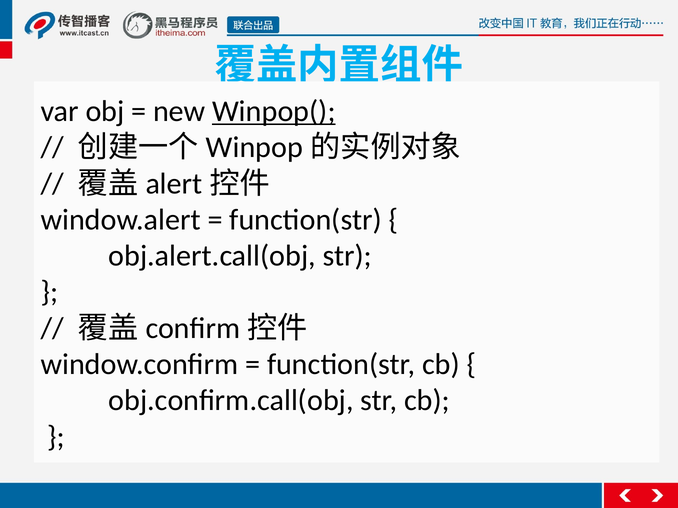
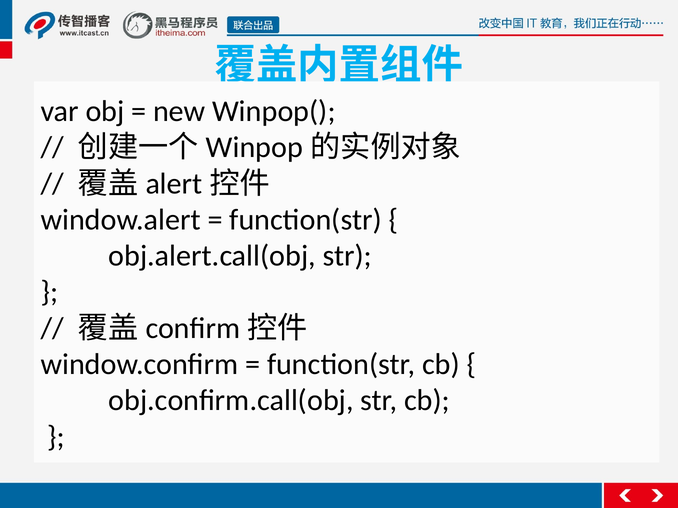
Winpop( underline: present -> none (274, 111)
